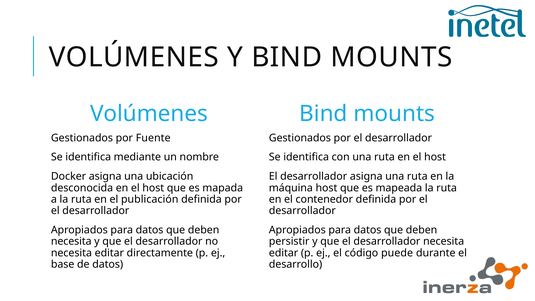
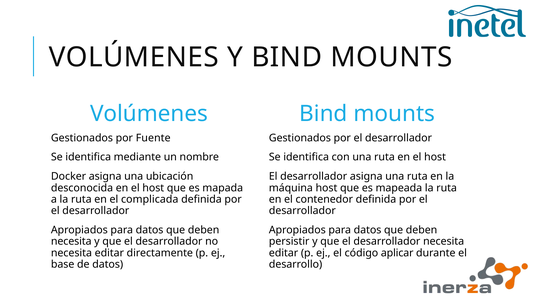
publicación: publicación -> complicada (150, 199)
puede: puede -> aplicar (397, 253)
